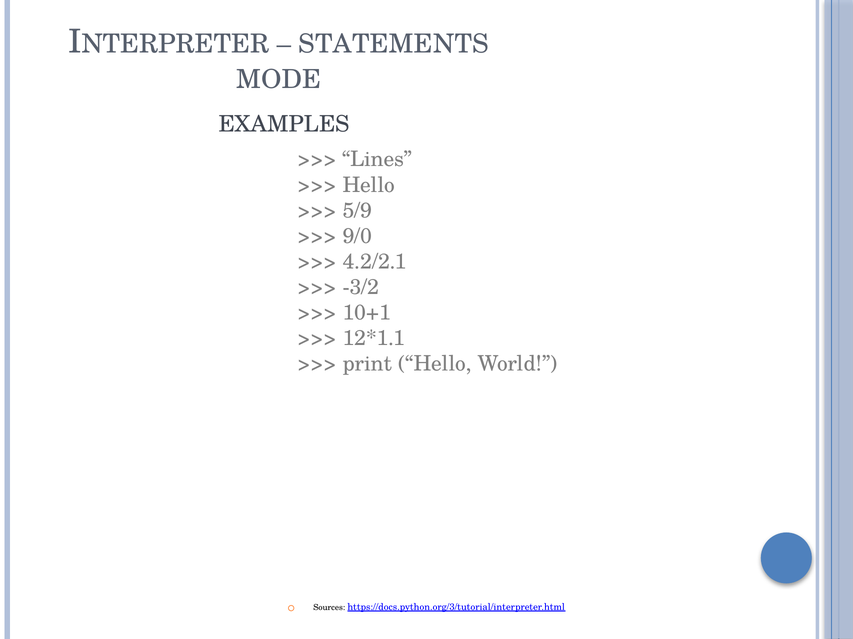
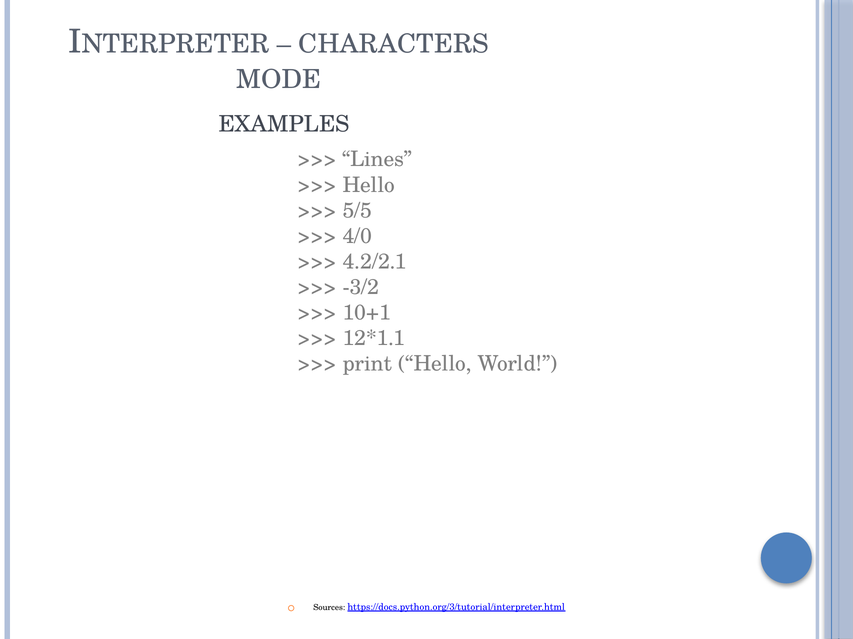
STATEMENTS: STATEMENTS -> CHARACTERS (394, 44)
5/9: 5/9 -> 5/5 (357, 211)
9/0: 9/0 -> 4/0 (357, 236)
